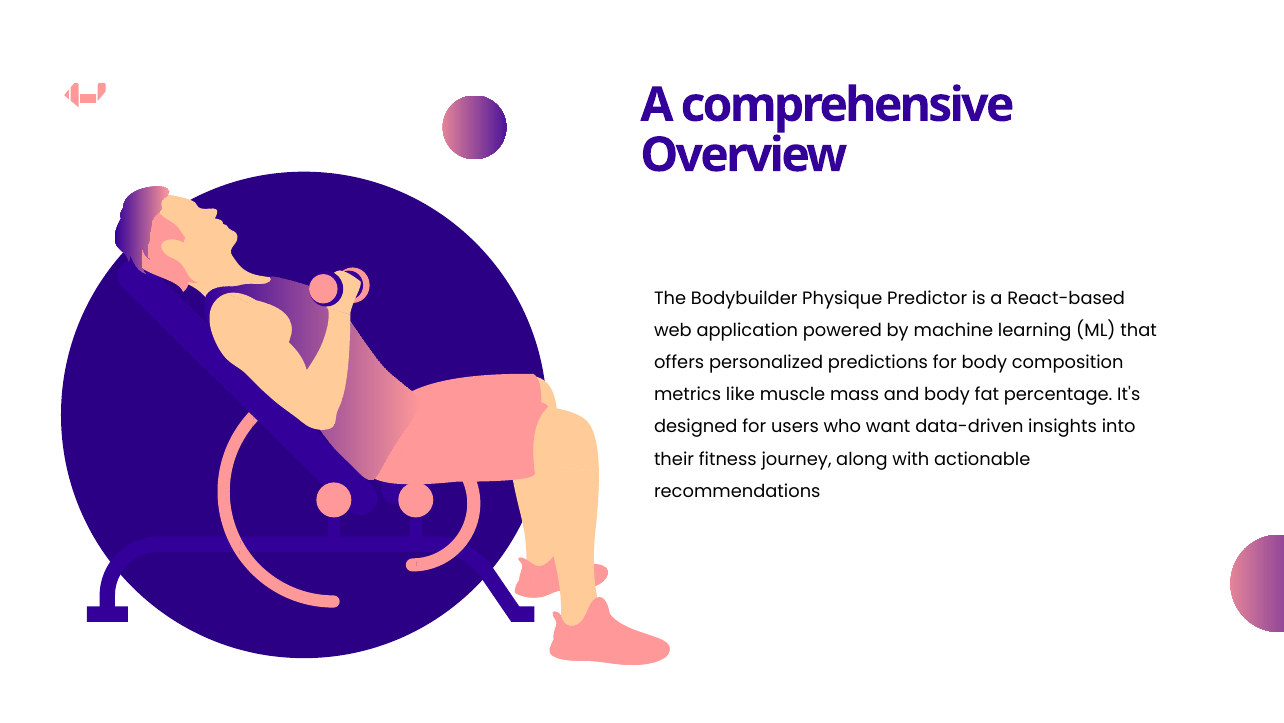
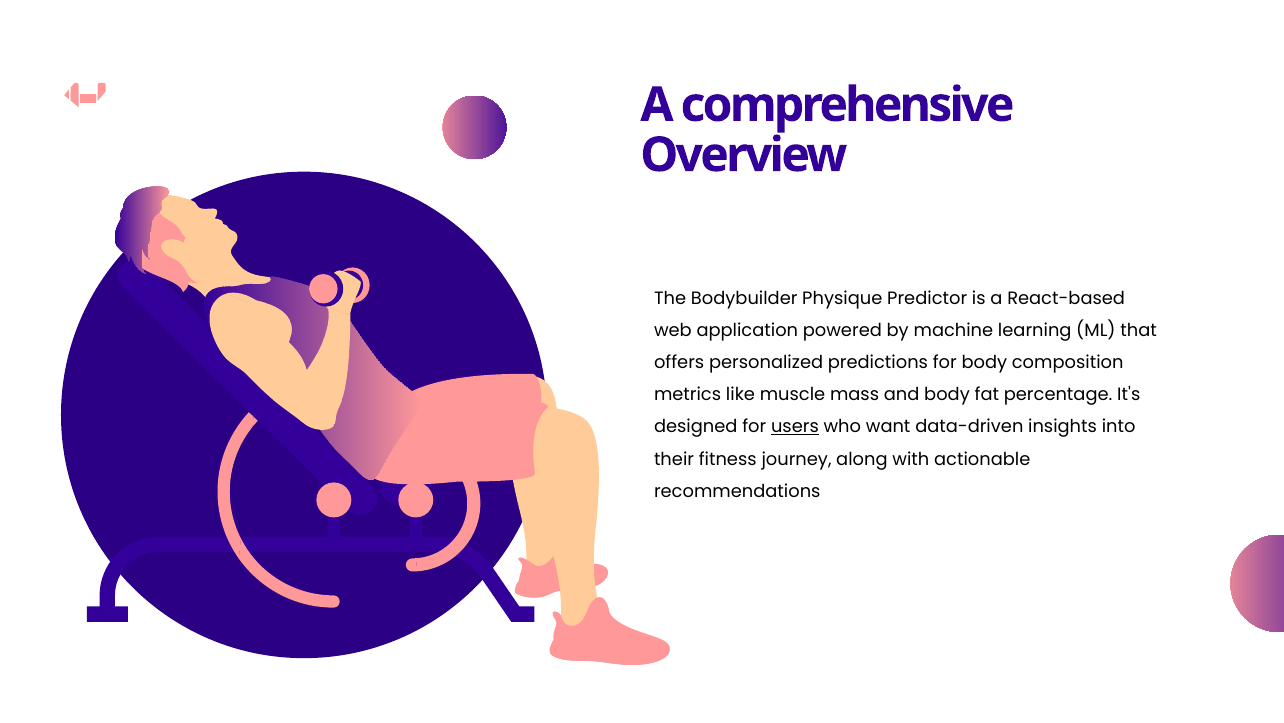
users underline: none -> present (795, 427)
